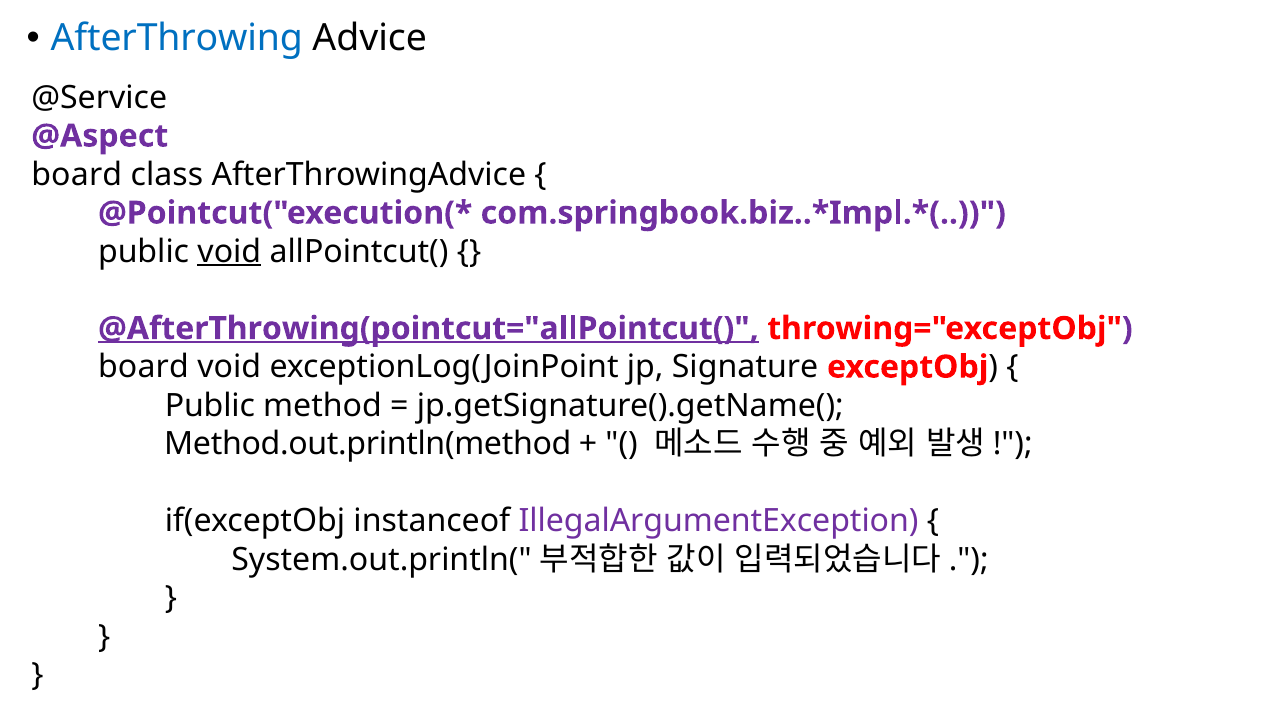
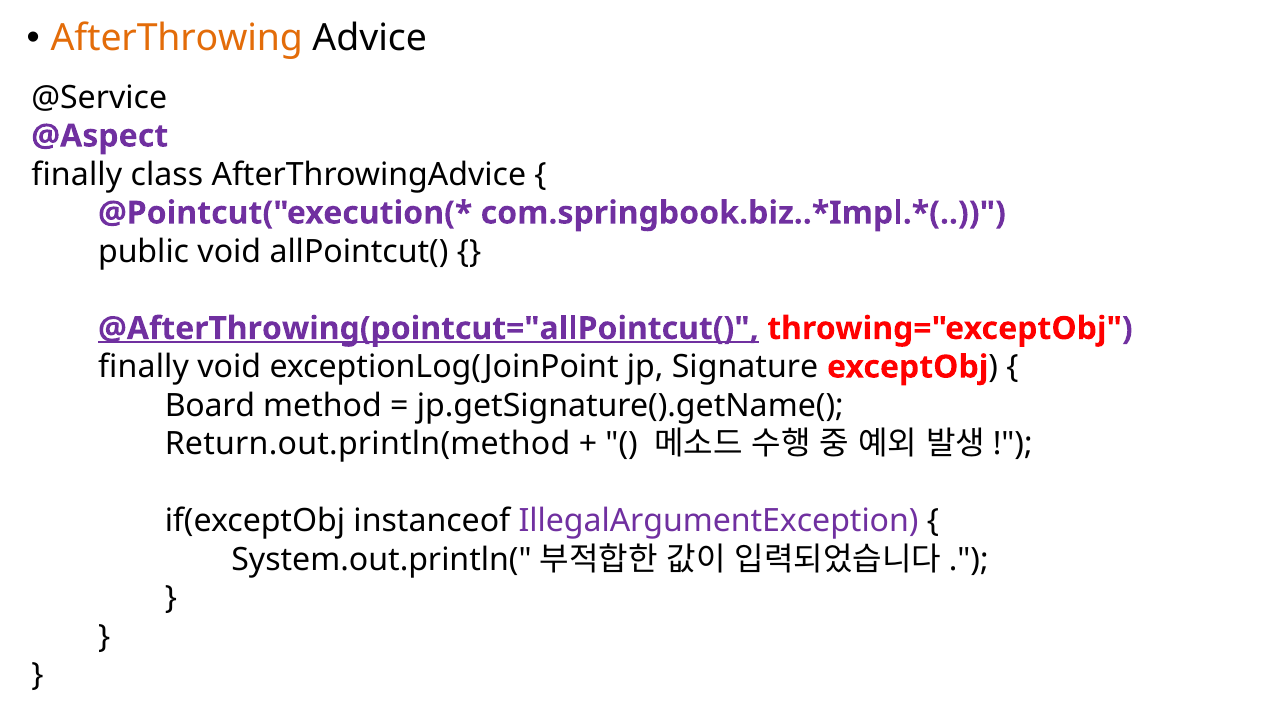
AfterThrowing colour: blue -> orange (177, 39)
board: board -> finally (77, 174)
void underline: present -> none (229, 251)
board: board -> finally (144, 367)
Public: Public -> Board (210, 405)
Method.out.println(method: Method.out.println(method -> Return.out.println(method (368, 444)
